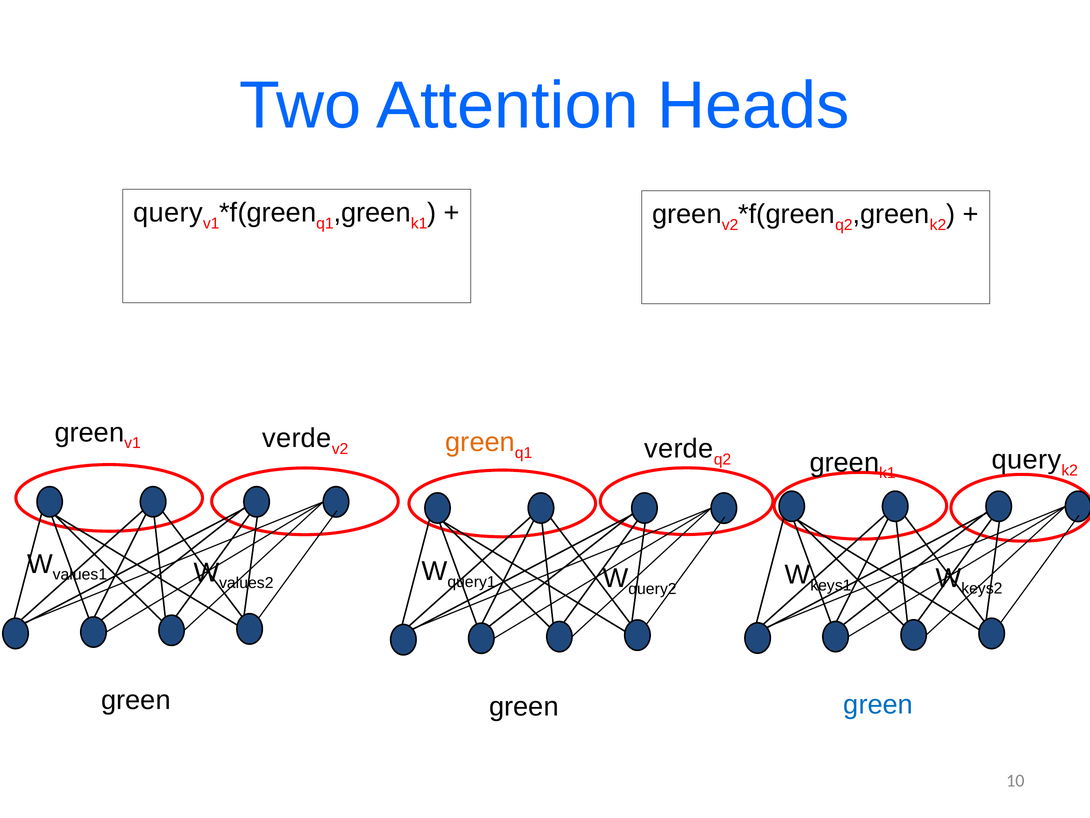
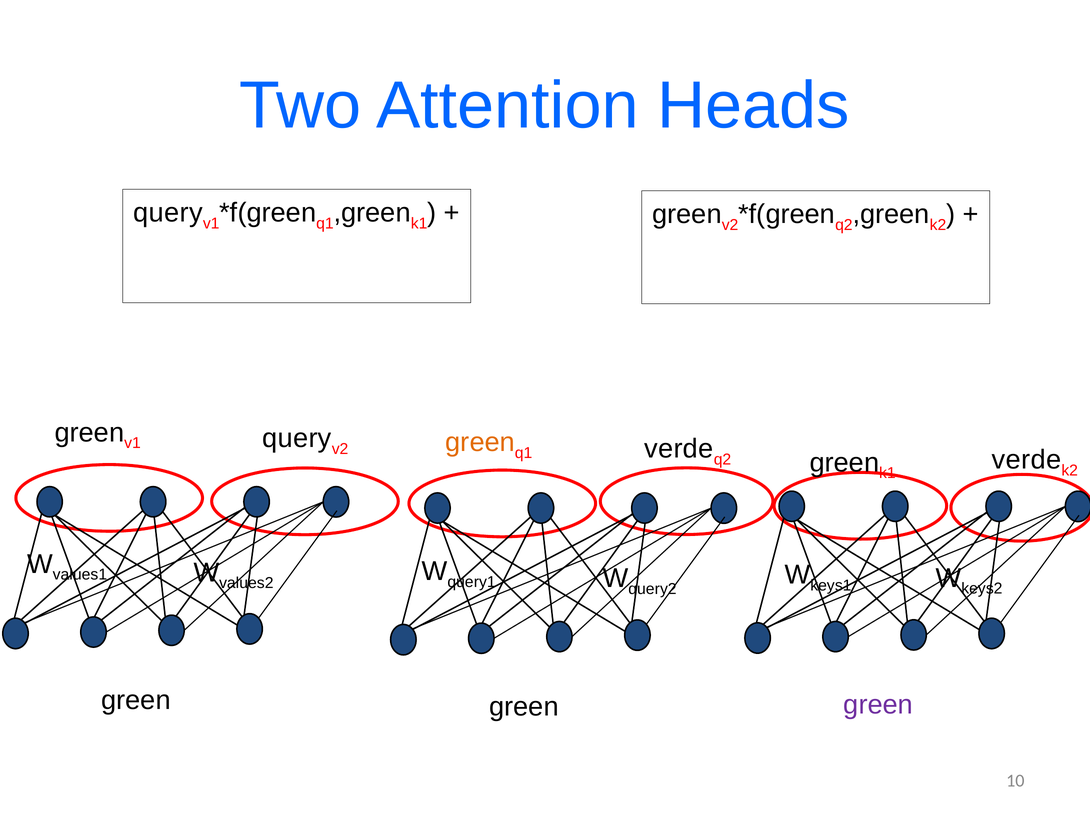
verde: verde -> query (297, 438)
query: query -> verde (1027, 460)
green colour: blue -> purple (878, 705)
